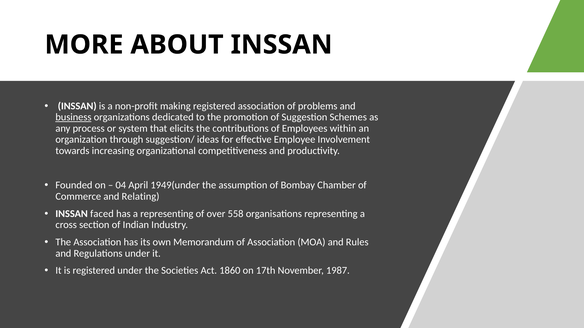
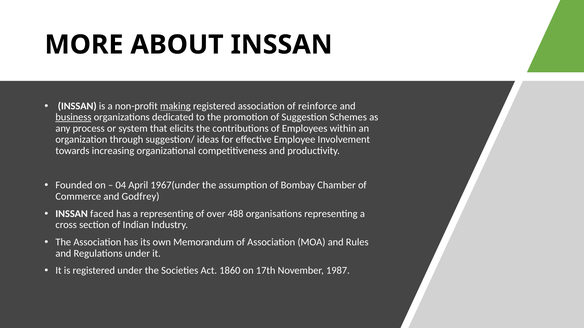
making underline: none -> present (175, 106)
problems: problems -> reinforce (318, 106)
1949(under: 1949(under -> 1967(under (175, 186)
Relating: Relating -> Godfrey (141, 197)
558: 558 -> 488 (236, 214)
